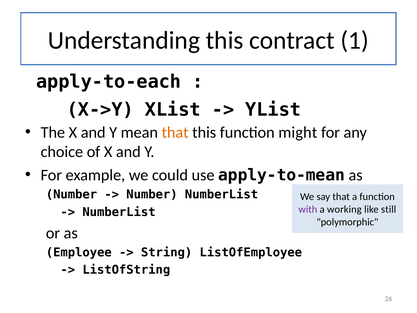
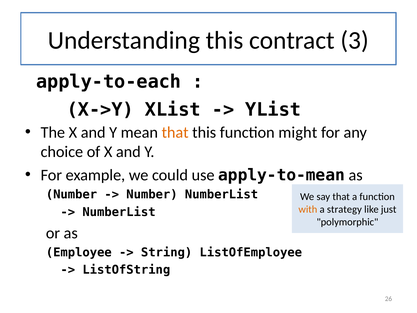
1: 1 -> 3 (355, 40)
with colour: purple -> orange (308, 209)
working: working -> strategy (344, 209)
still: still -> just (389, 209)
